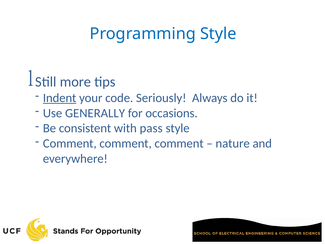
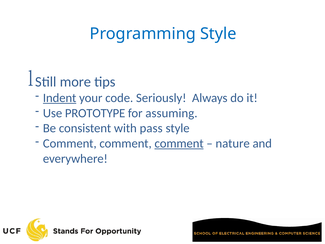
GENERALLY: GENERALLY -> PROTOTYPE (95, 113)
occasions: occasions -> assuming (171, 113)
comment underline: none -> present (179, 143)
